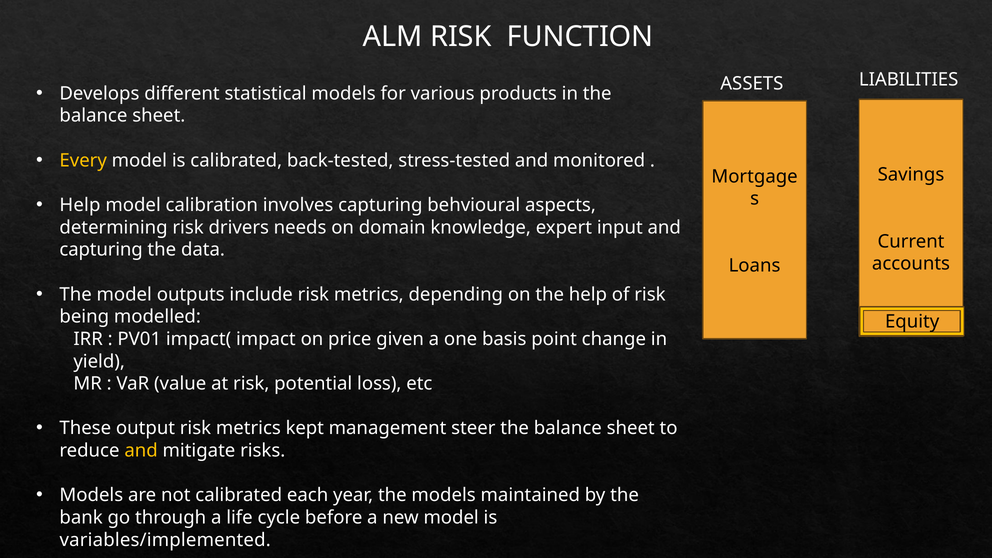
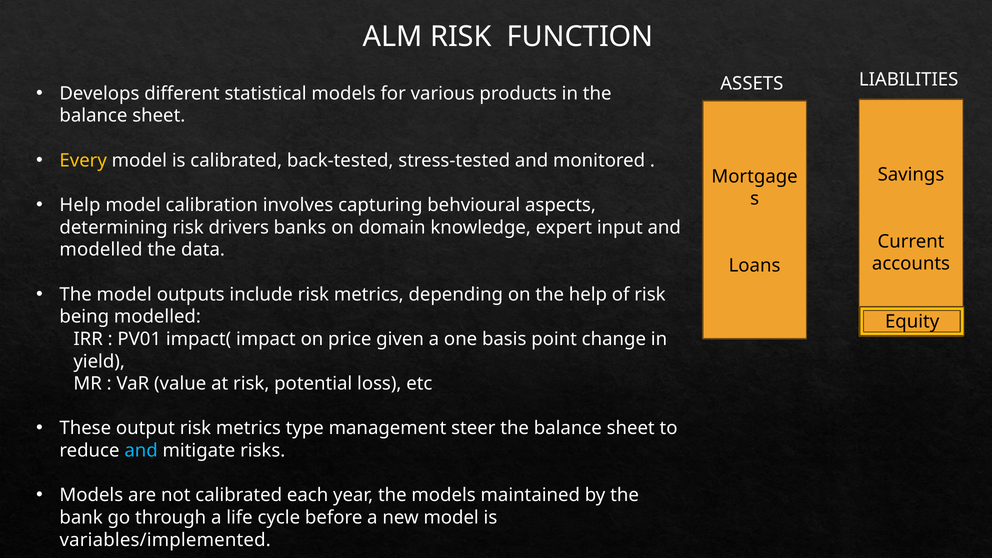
needs: needs -> banks (300, 227)
capturing: capturing -> modelled (101, 250)
kept: kept -> type (305, 428)
and colour: yellow -> light blue (141, 451)
